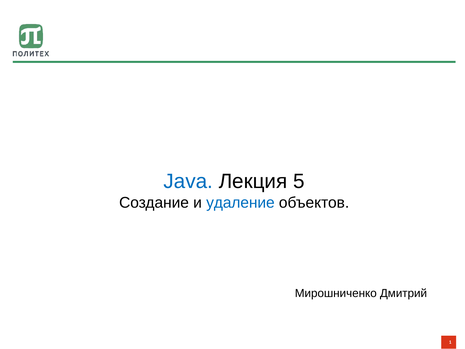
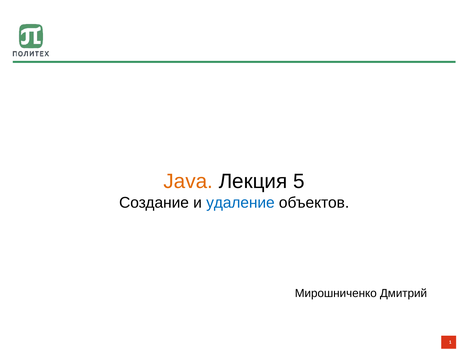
Java colour: blue -> orange (188, 181)
